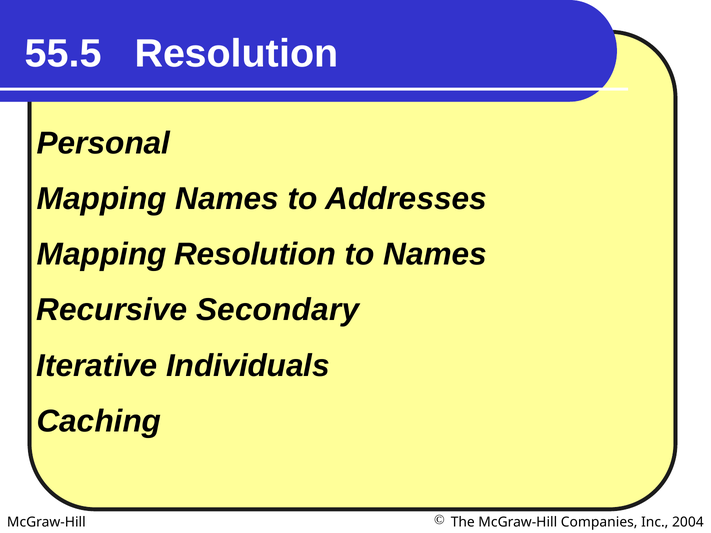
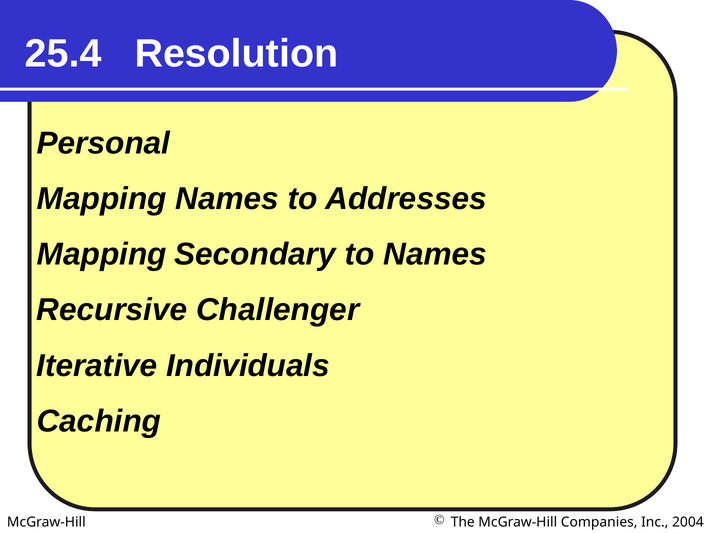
55.5: 55.5 -> 25.4 (63, 54)
Mapping Resolution: Resolution -> Secondary (255, 255)
Secondary: Secondary -> Challenger (278, 310)
